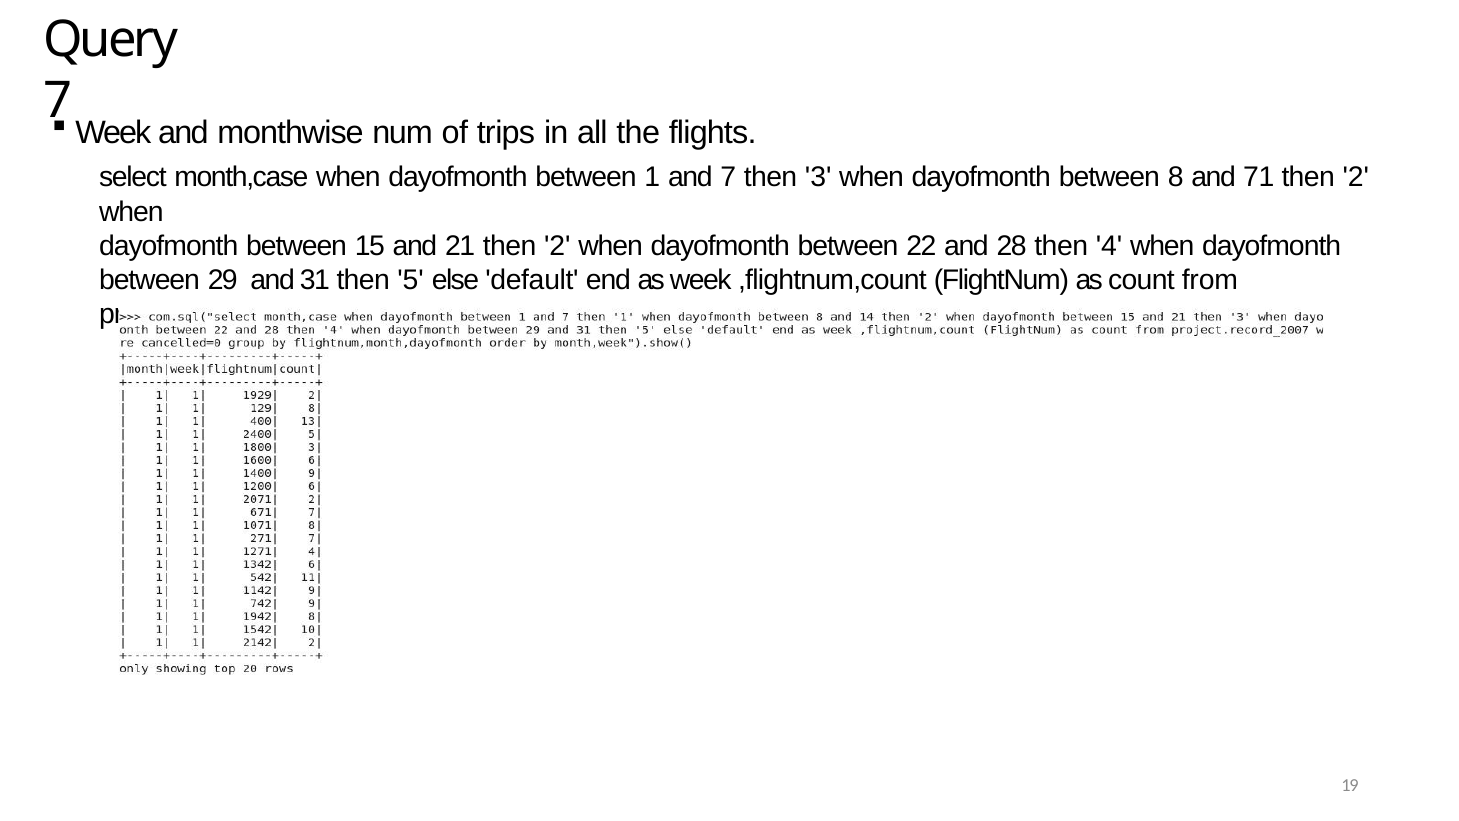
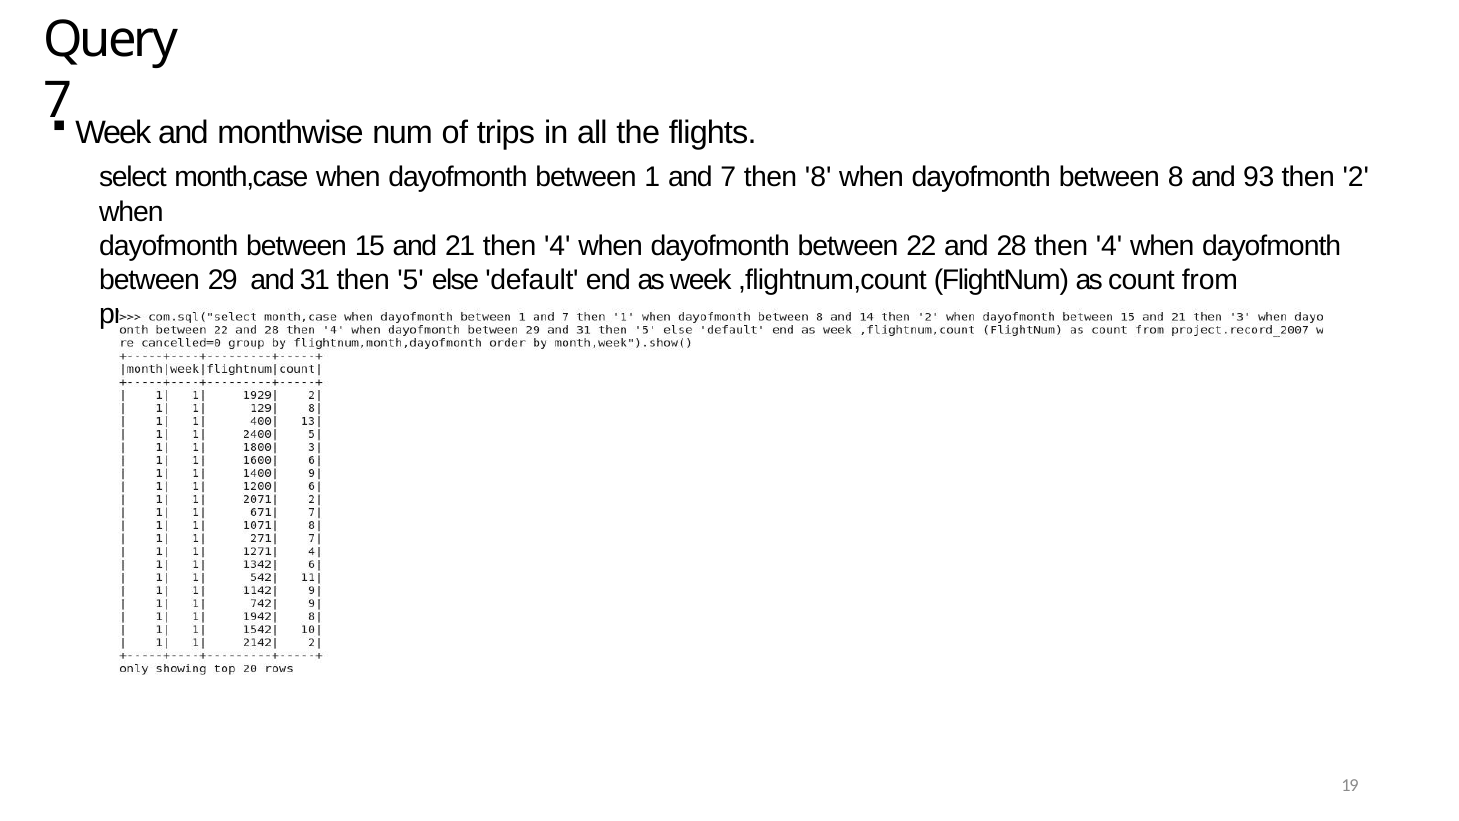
then 3: 3 -> 8 (818, 178)
71: 71 -> 93 (1259, 178)
21 then 2: 2 -> 4 (557, 246)
